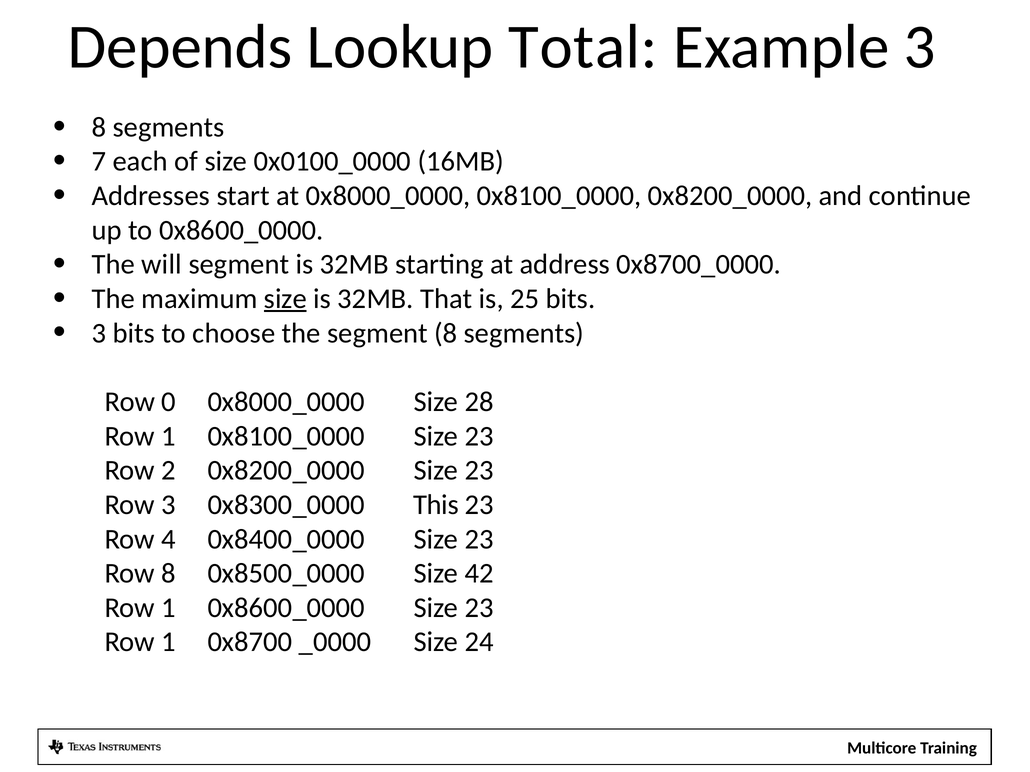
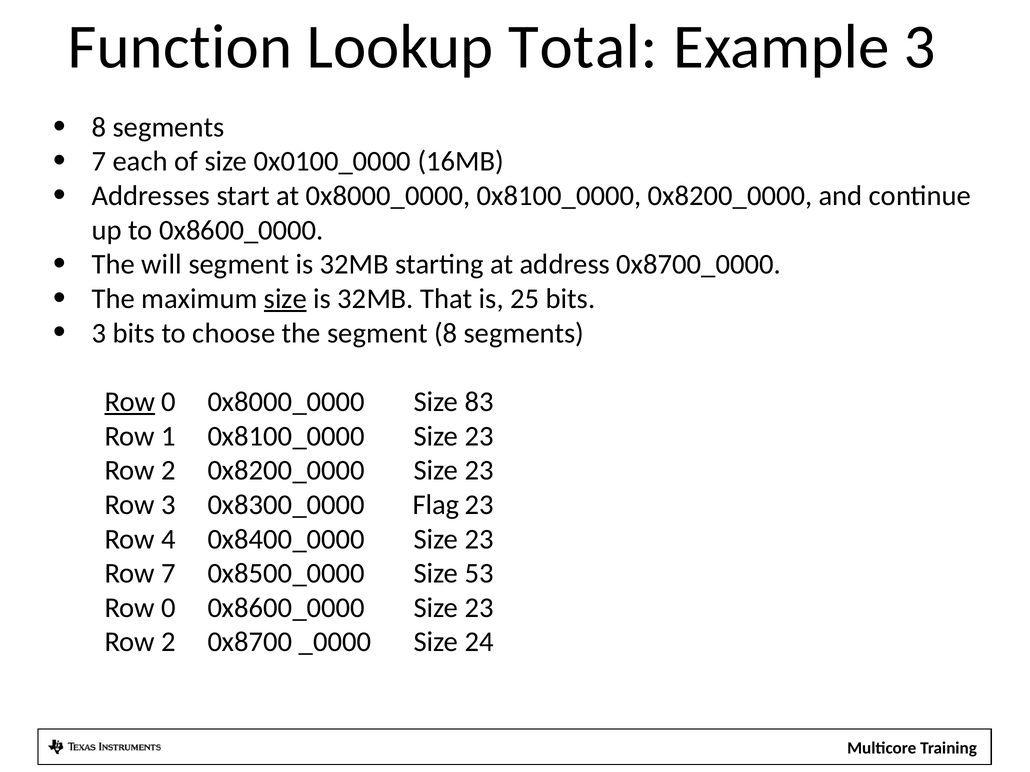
Depends: Depends -> Function (180, 47)
Row underline: none -> present (130, 402)
28: 28 -> 83 (479, 402)
This: This -> Flag (436, 505)
Row 8: 8 -> 7 (169, 574)
42: 42 -> 53 (479, 574)
1: 1 -> 0 (169, 608)
1: 1 -> 2 (169, 642)
